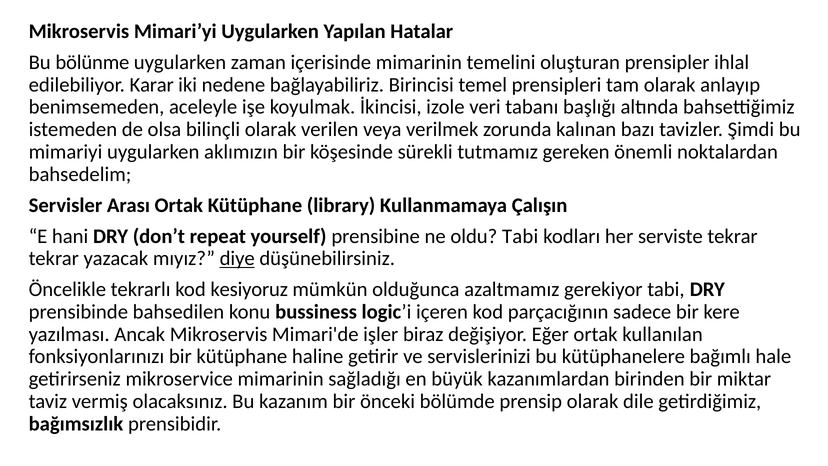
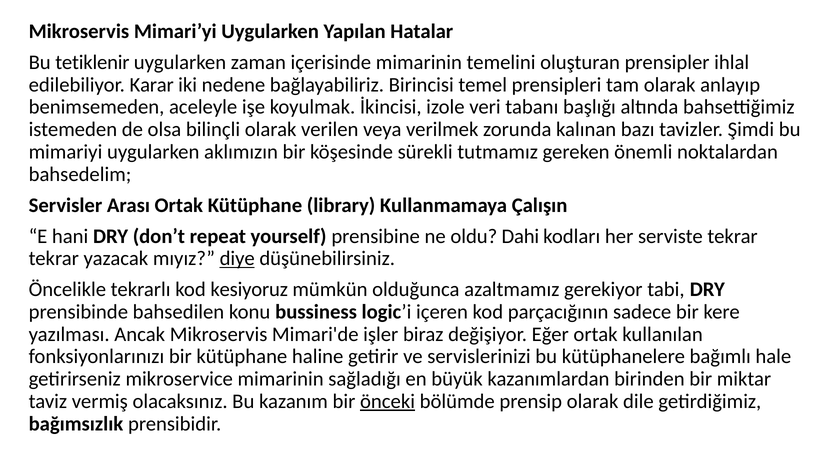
bölünme: bölünme -> tetiklenir (92, 62)
oldu Tabi: Tabi -> Dahi (520, 236)
önceki underline: none -> present (388, 401)
